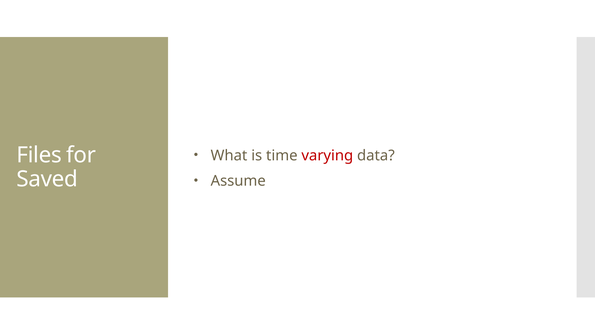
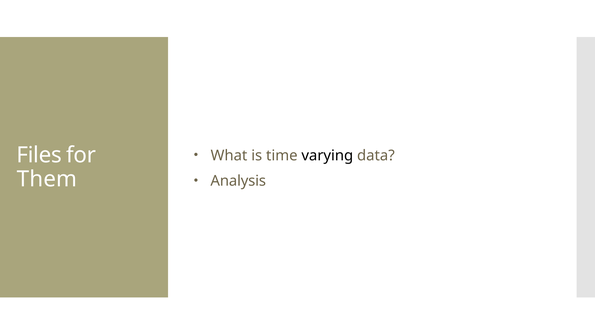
varying colour: red -> black (327, 155)
Saved: Saved -> Them (47, 179)
Assume: Assume -> Analysis (238, 181)
